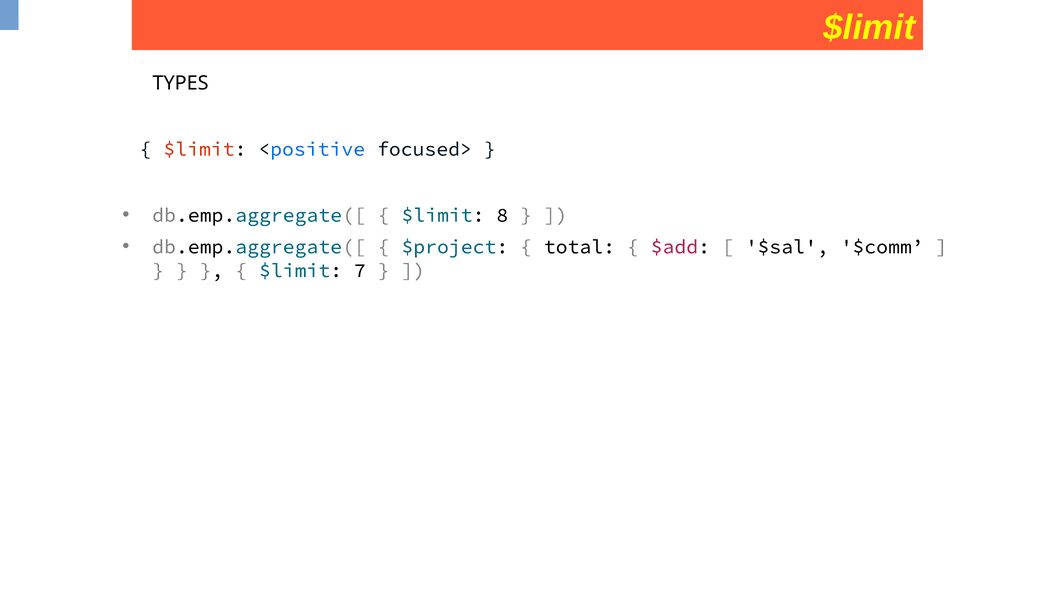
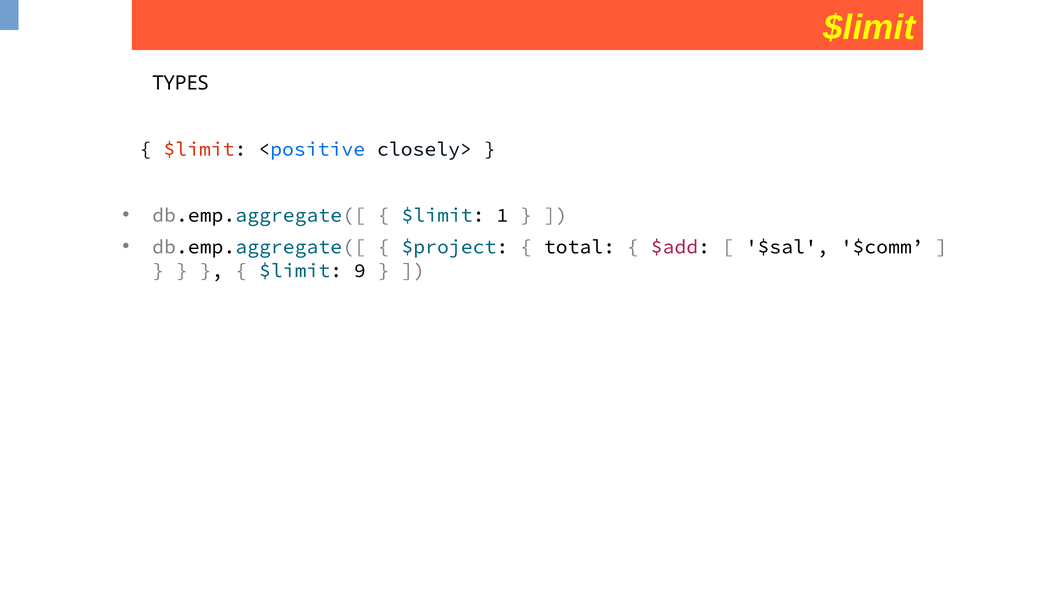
focused>: focused> -> closely> (424, 149)
8: 8 -> 1 (502, 215)
7: 7 -> 9 (360, 270)
